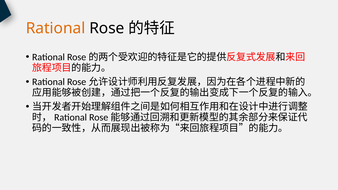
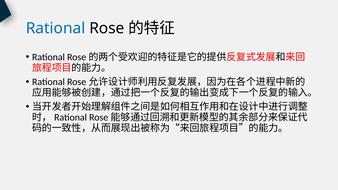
Rational colour: orange -> blue (56, 28)
